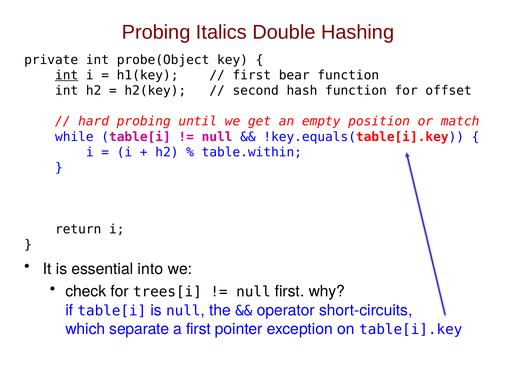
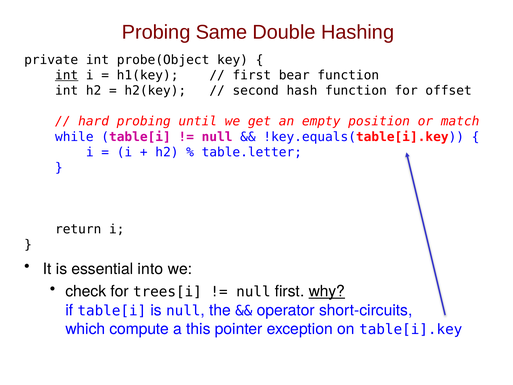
Italics: Italics -> Same (222, 32)
table.within: table.within -> table.letter (252, 152)
why underline: none -> present (327, 291)
separate: separate -> compute (139, 329)
a first: first -> this (198, 329)
